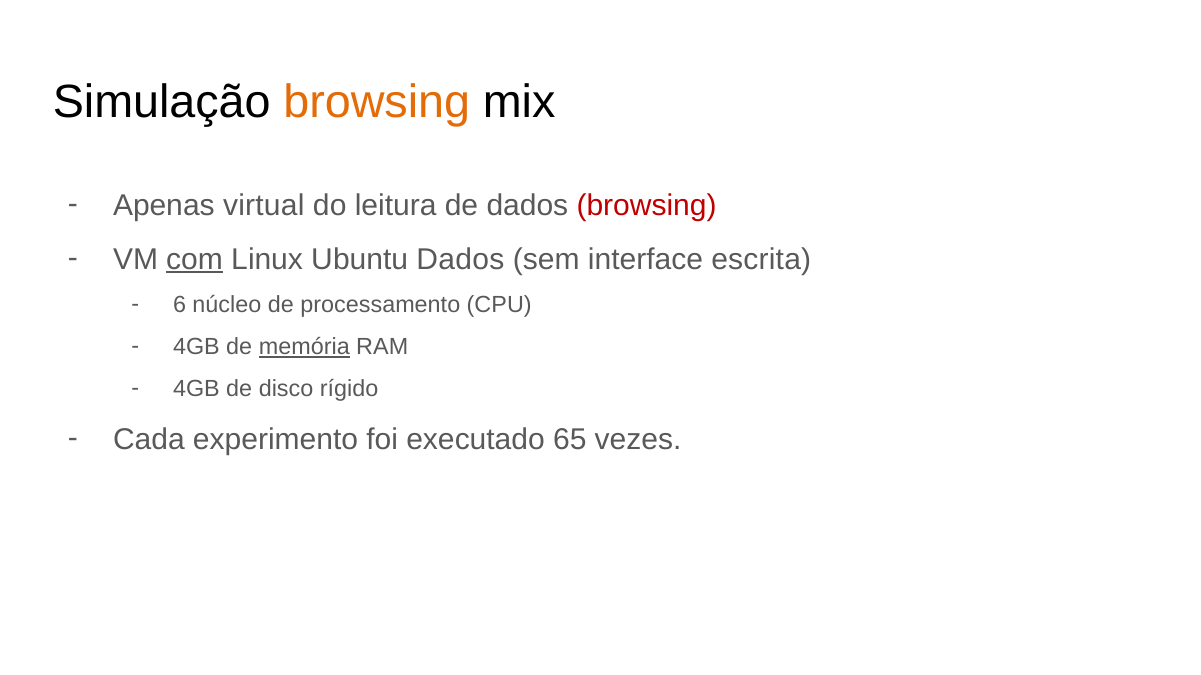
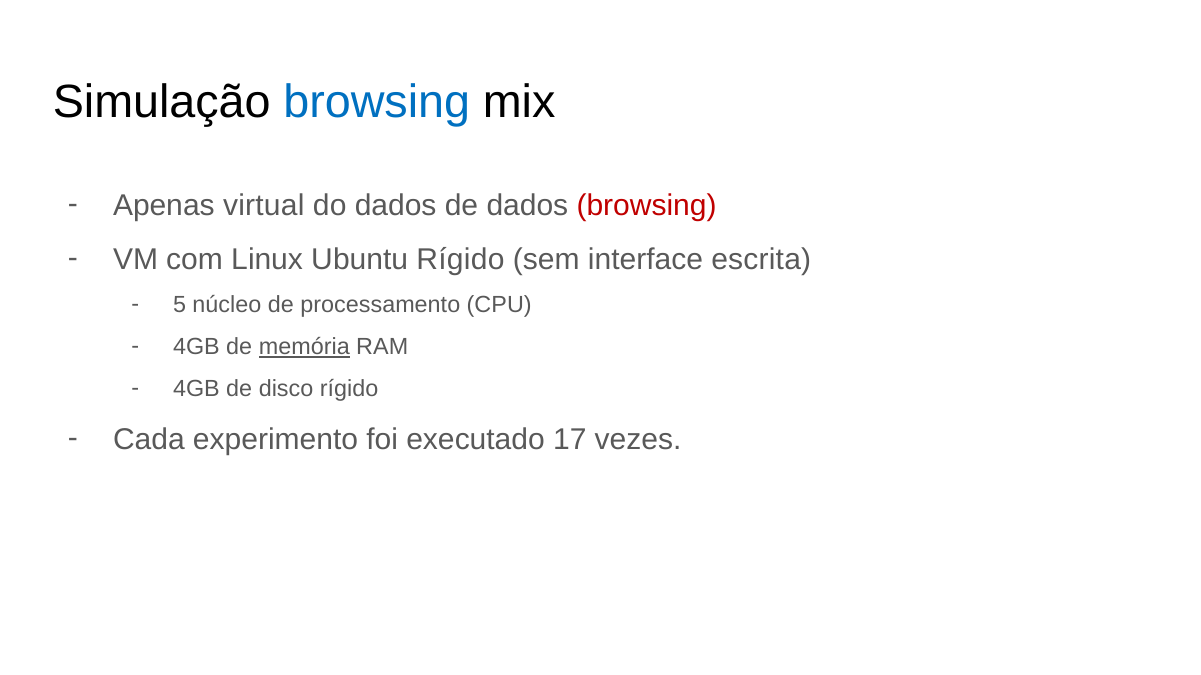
browsing colour: orange -> blue (377, 102)
do leitura: leitura -> dados (396, 205)
com underline: present -> none (195, 260)
Ubuntu Dados: Dados -> Rígido (460, 260)
6: 6 -> 5 (180, 305)
65: 65 -> 17 (570, 440)
